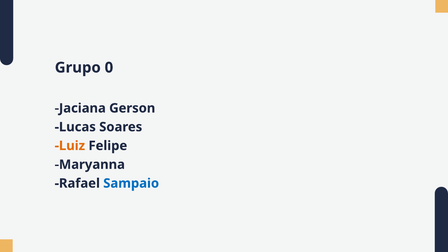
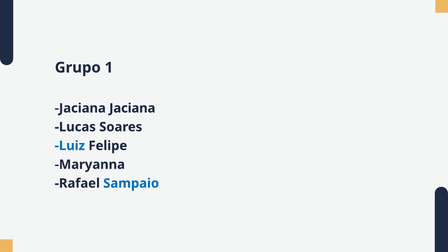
0: 0 -> 1 (109, 68)
Jaciana Gerson: Gerson -> Jaciana (132, 108)
Luiz colour: orange -> blue (70, 146)
